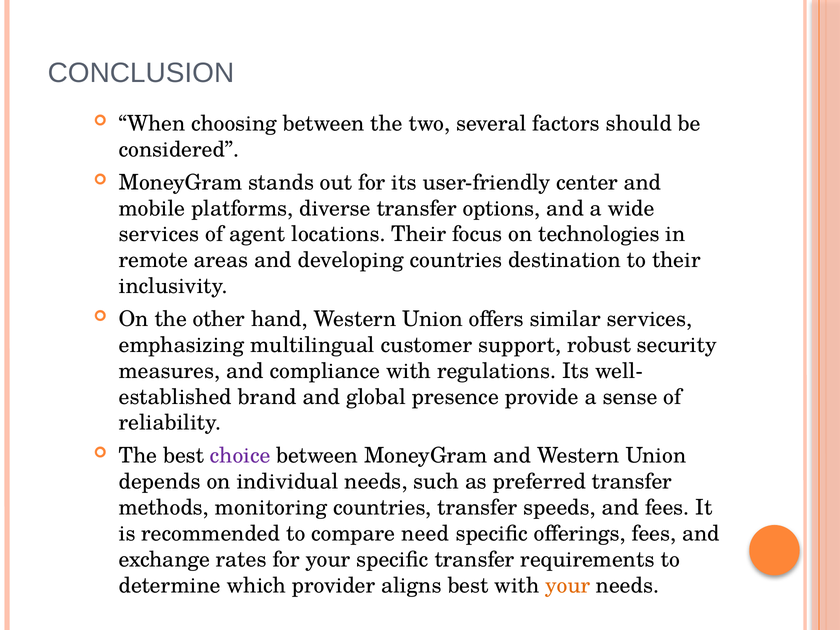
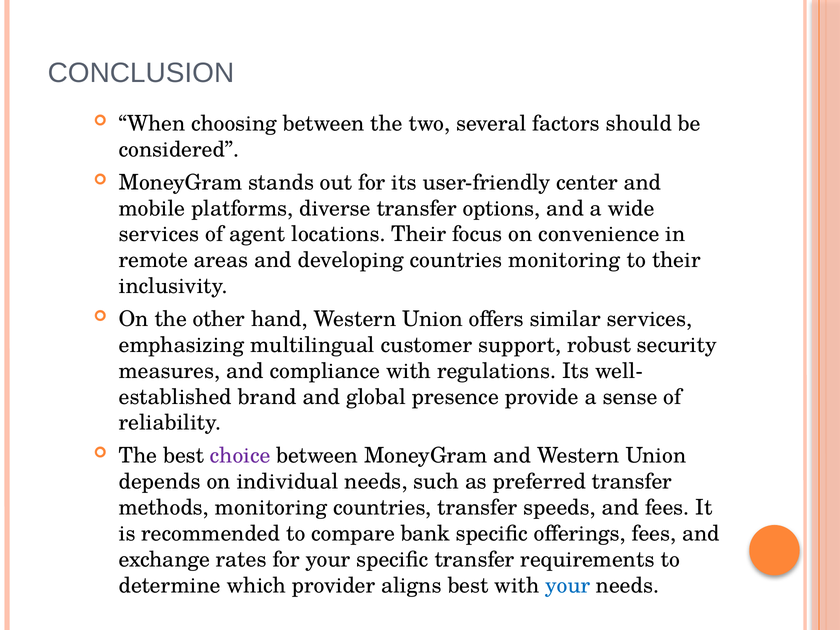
technologies: technologies -> convenience (599, 234)
countries destination: destination -> monitoring (564, 260)
need: need -> bank (425, 534)
your colour: orange -> blue (568, 585)
